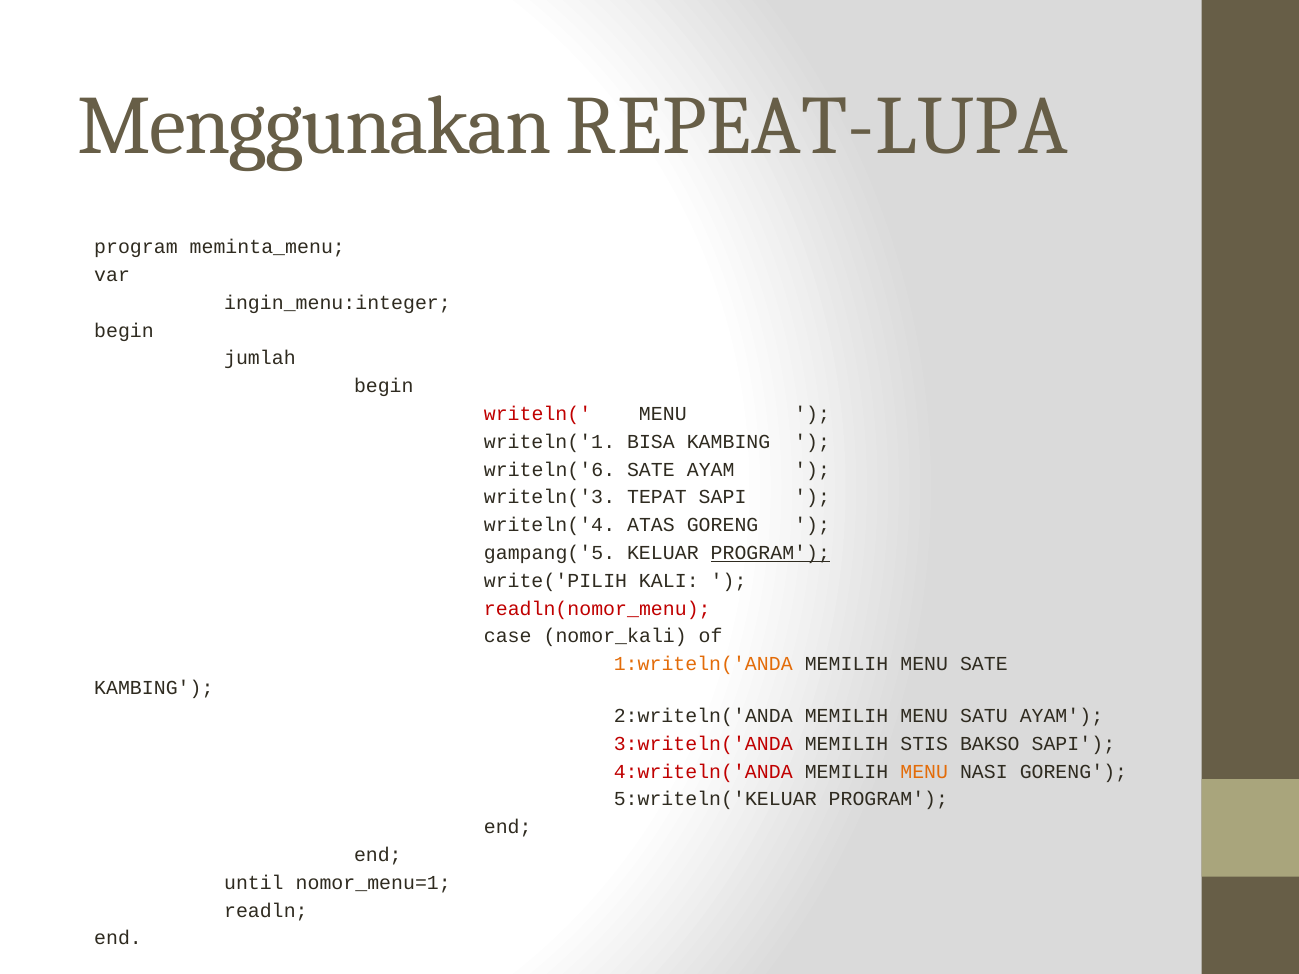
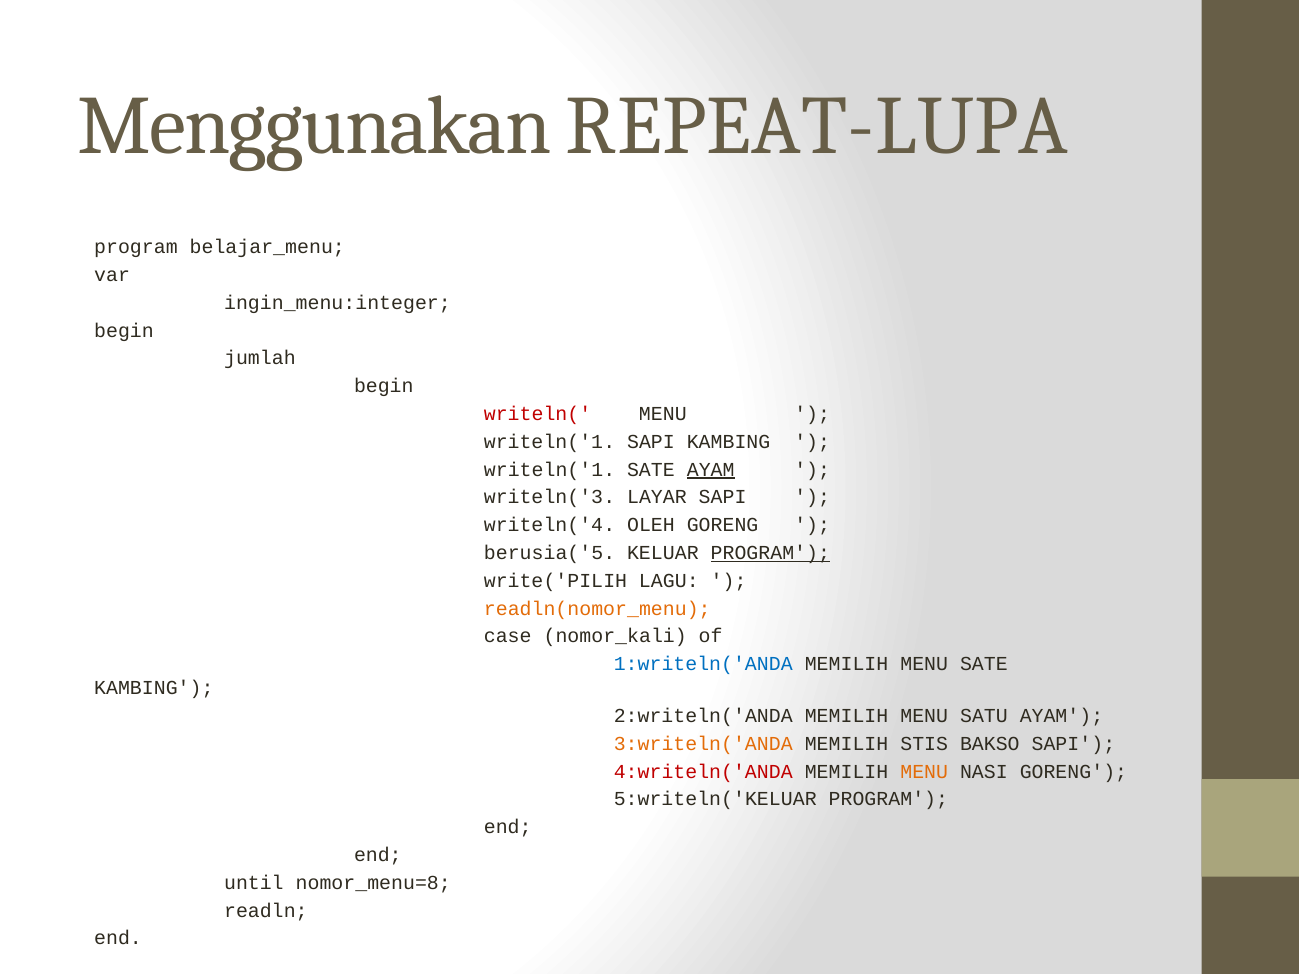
meminta_menu: meminta_menu -> belajar_menu (267, 247)
writeln('1 BISA: BISA -> SAPI (651, 442)
writeln('6: writeln('6 -> writeln('1 (550, 470)
AYAM underline: none -> present (711, 470)
TEPAT: TEPAT -> LAYAR (657, 498)
ATAS: ATAS -> OLEH (651, 525)
gampang('5: gampang('5 -> berusia('5 (550, 553)
KALI: KALI -> LAGU (669, 581)
readln(nomor_menu colour: red -> orange (597, 609)
1:writeln('ANDA colour: orange -> blue (703, 664)
3:writeln('ANDA colour: red -> orange (703, 744)
nomor_menu=1: nomor_menu=1 -> nomor_menu=8 (373, 883)
